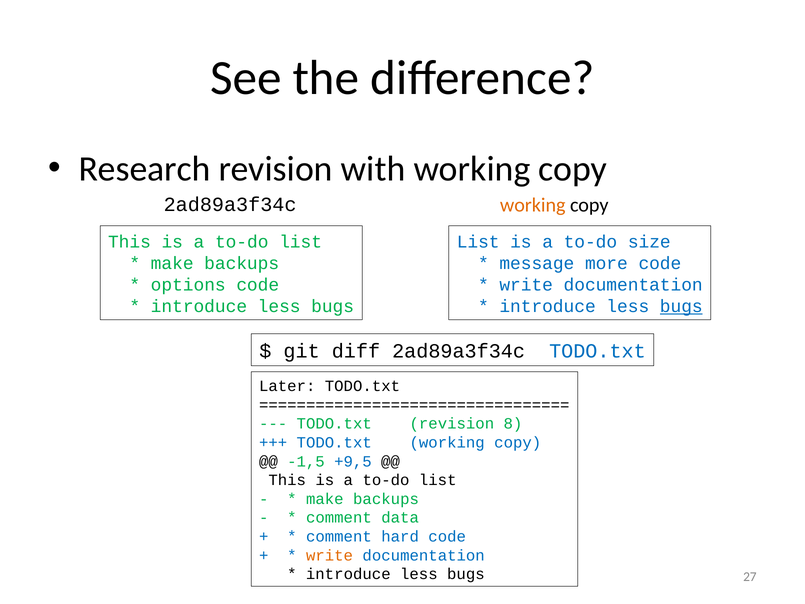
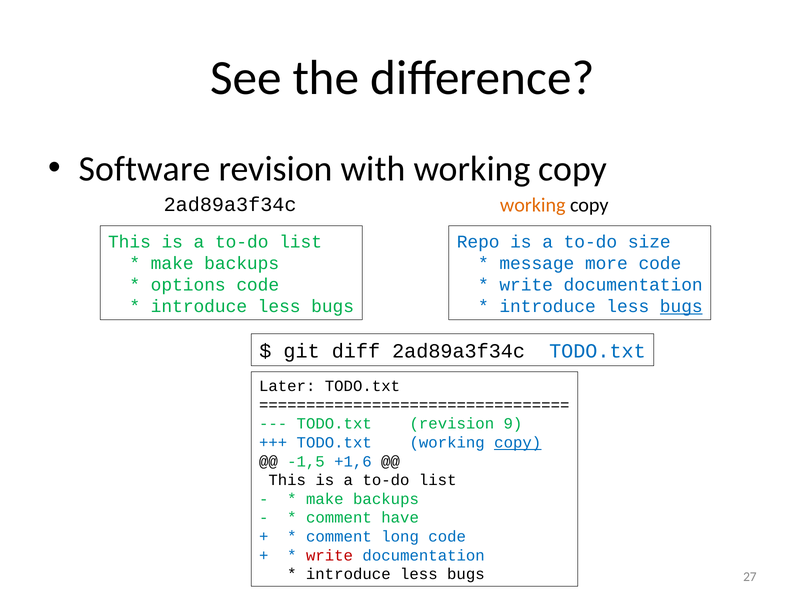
Research: Research -> Software (145, 169)
List: List -> Repo (478, 242)
8: 8 -> 9 (513, 424)
copy underline: none -> present (518, 442)
+9,5: +9,5 -> +1,6 (353, 461)
data: data -> have (400, 518)
hard: hard -> long (400, 536)
write colour: orange -> red (330, 555)
